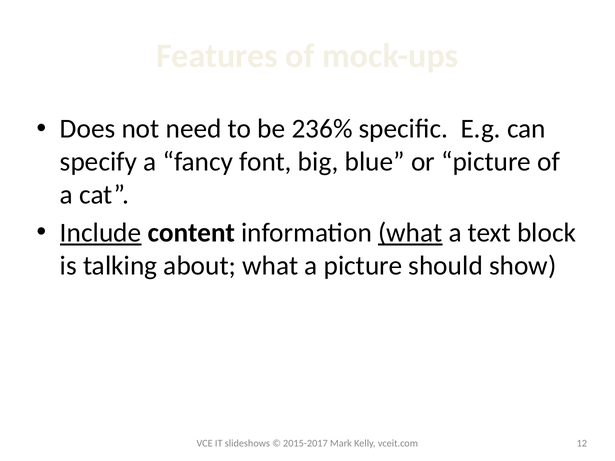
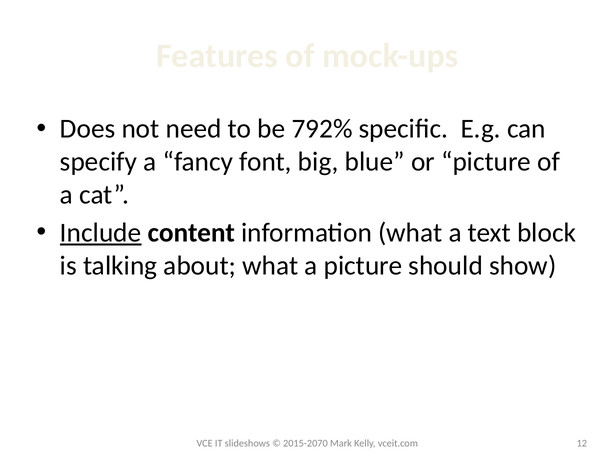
236%: 236% -> 792% (322, 129)
what underline: present -> none (410, 233)
2015-2017: 2015-2017 -> 2015-2070 (305, 444)
